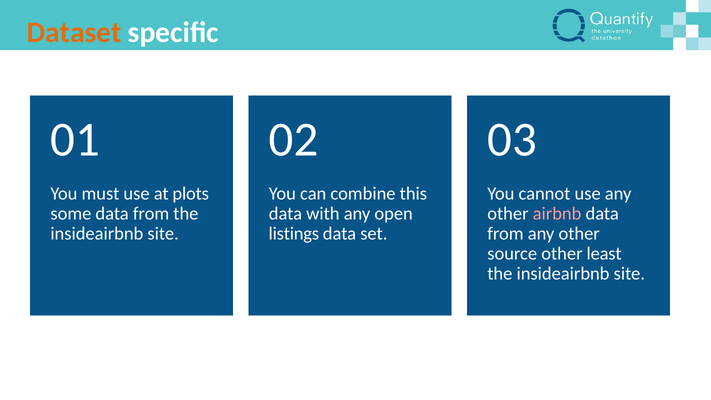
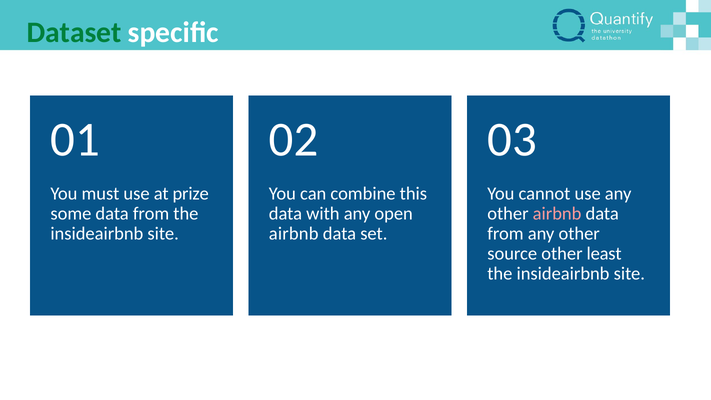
Dataset colour: orange -> green (74, 33)
plots: plots -> prize (191, 194)
listings: listings -> airbnb (294, 234)
